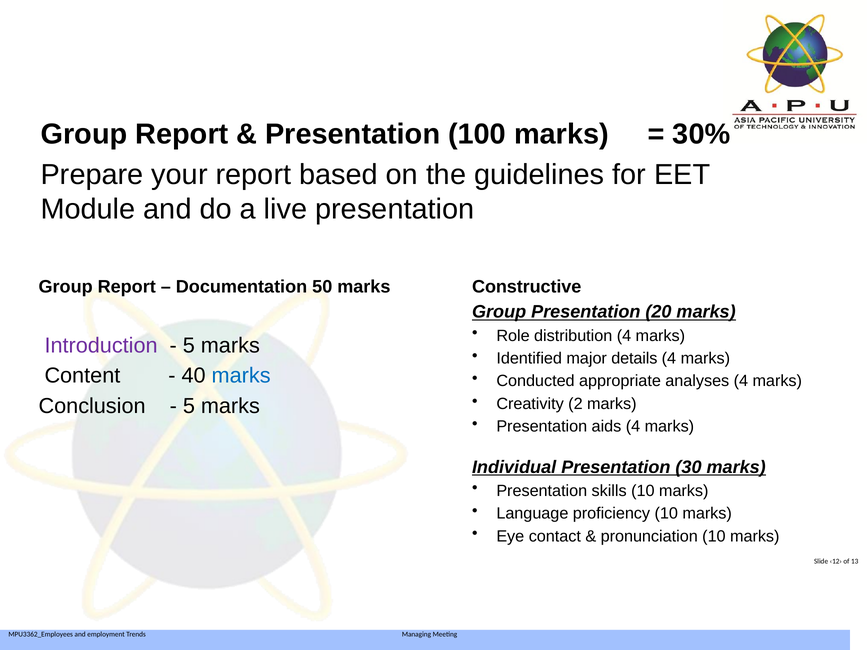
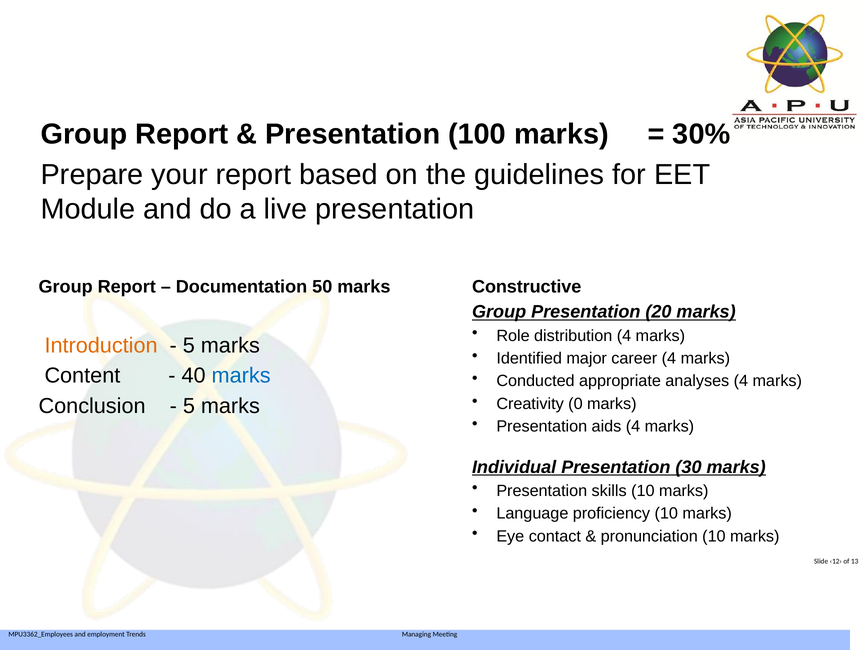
Introduction colour: purple -> orange (101, 346)
details: details -> career (634, 359)
2: 2 -> 0 (575, 404)
